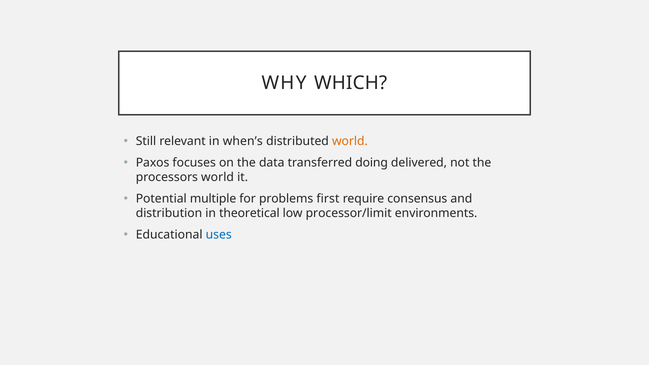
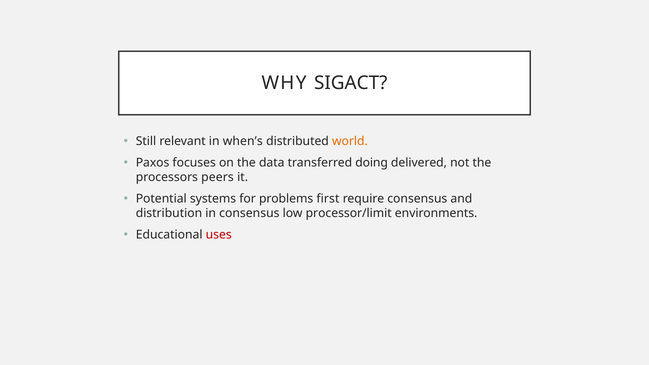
WHICH: WHICH -> SIGACT (351, 83)
processors world: world -> peers (218, 177)
multiple: multiple -> systems (213, 199)
in theoretical: theoretical -> consensus (249, 213)
uses colour: blue -> red (219, 235)
